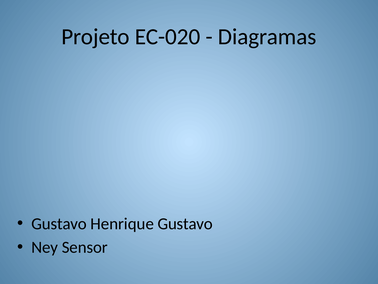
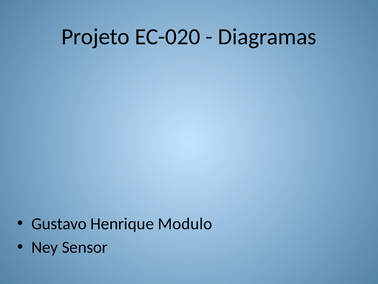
Henrique Gustavo: Gustavo -> Modulo (185, 223)
